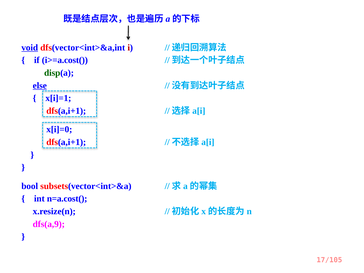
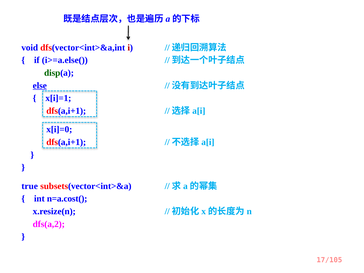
void underline: present -> none (30, 48)
i>=a.cost(: i>=a.cost( -> i>=a.else( (65, 60)
bool: bool -> true (30, 186)
dfs(a,9: dfs(a,9 -> dfs(a,2 (49, 224)
